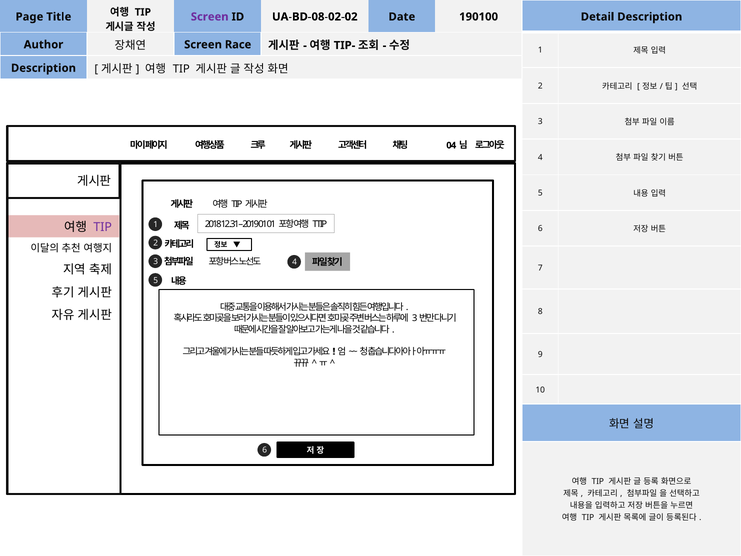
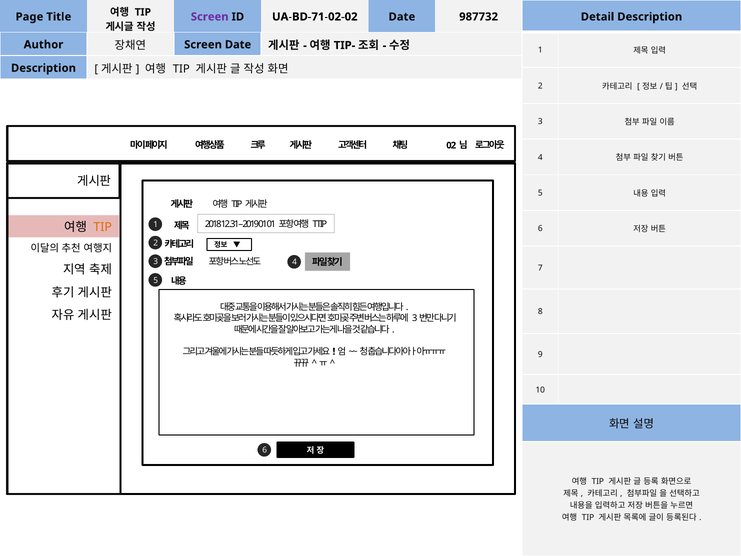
UA-BD-08-02-02: UA-BD-08-02-02 -> UA-BD-71-02-02 (315, 17)
190100: 190100 -> 987732 (479, 17)
Screen Race: Race -> Date (238, 45)
0 4: 4 -> 2 (454, 145)
TIP colour: purple -> orange (103, 227)
